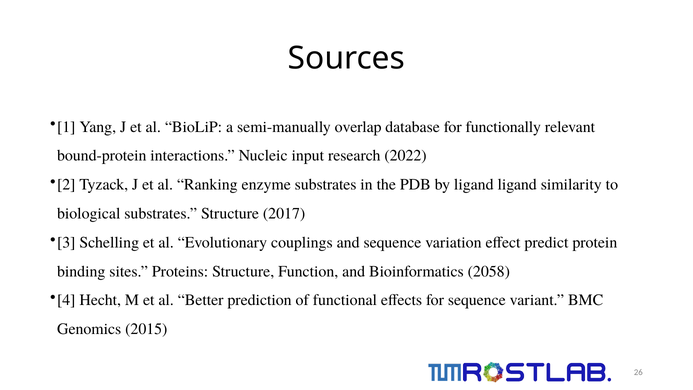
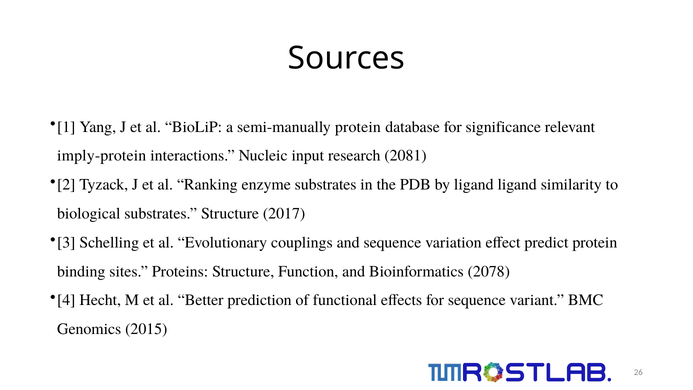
semi-manually overlap: overlap -> protein (358, 127)
functionally: functionally -> significance (503, 127)
bound-protein: bound-protein -> imply-protein (102, 156)
2022: 2022 -> 2081 (406, 156)
2058: 2058 -> 2078 (489, 271)
